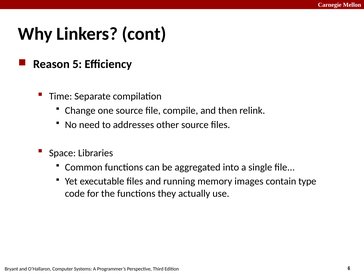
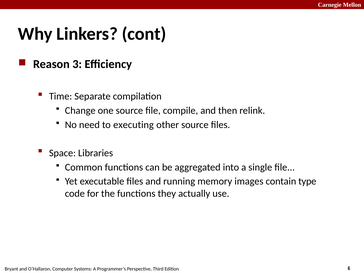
5: 5 -> 3 (77, 64)
addresses: addresses -> executing (133, 125)
